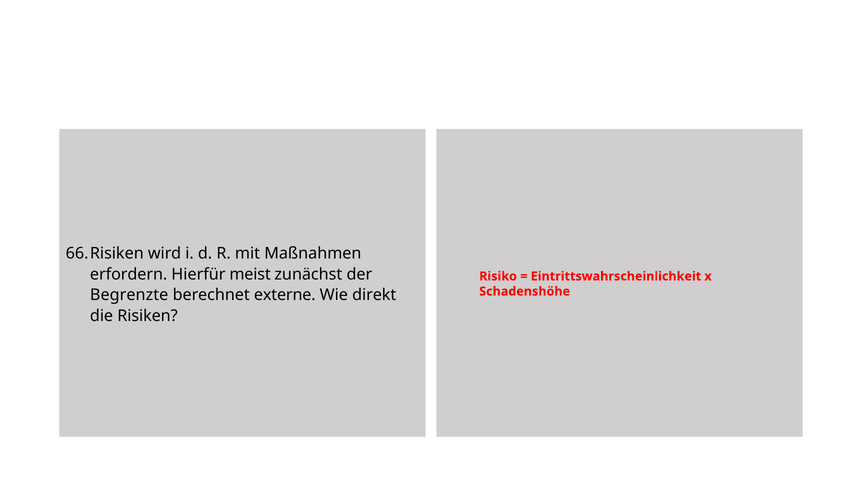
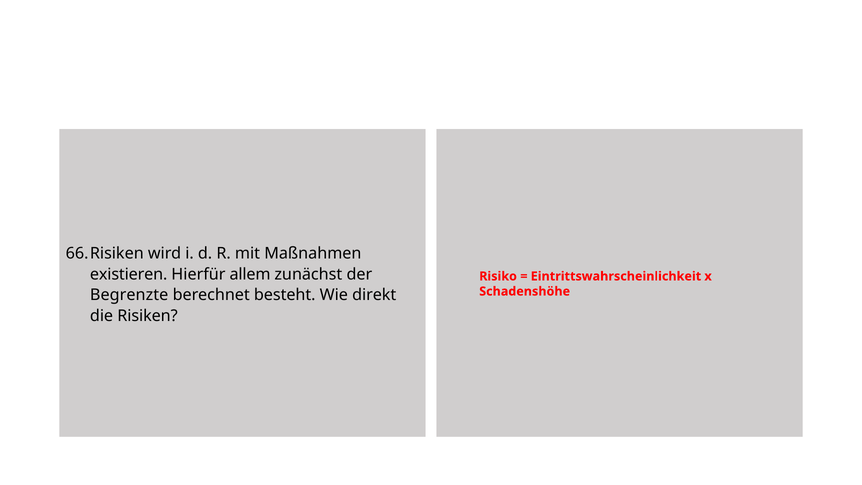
erfordern: erfordern -> existieren (129, 274)
meist: meist -> allem (250, 274)
externe: externe -> besteht (285, 295)
